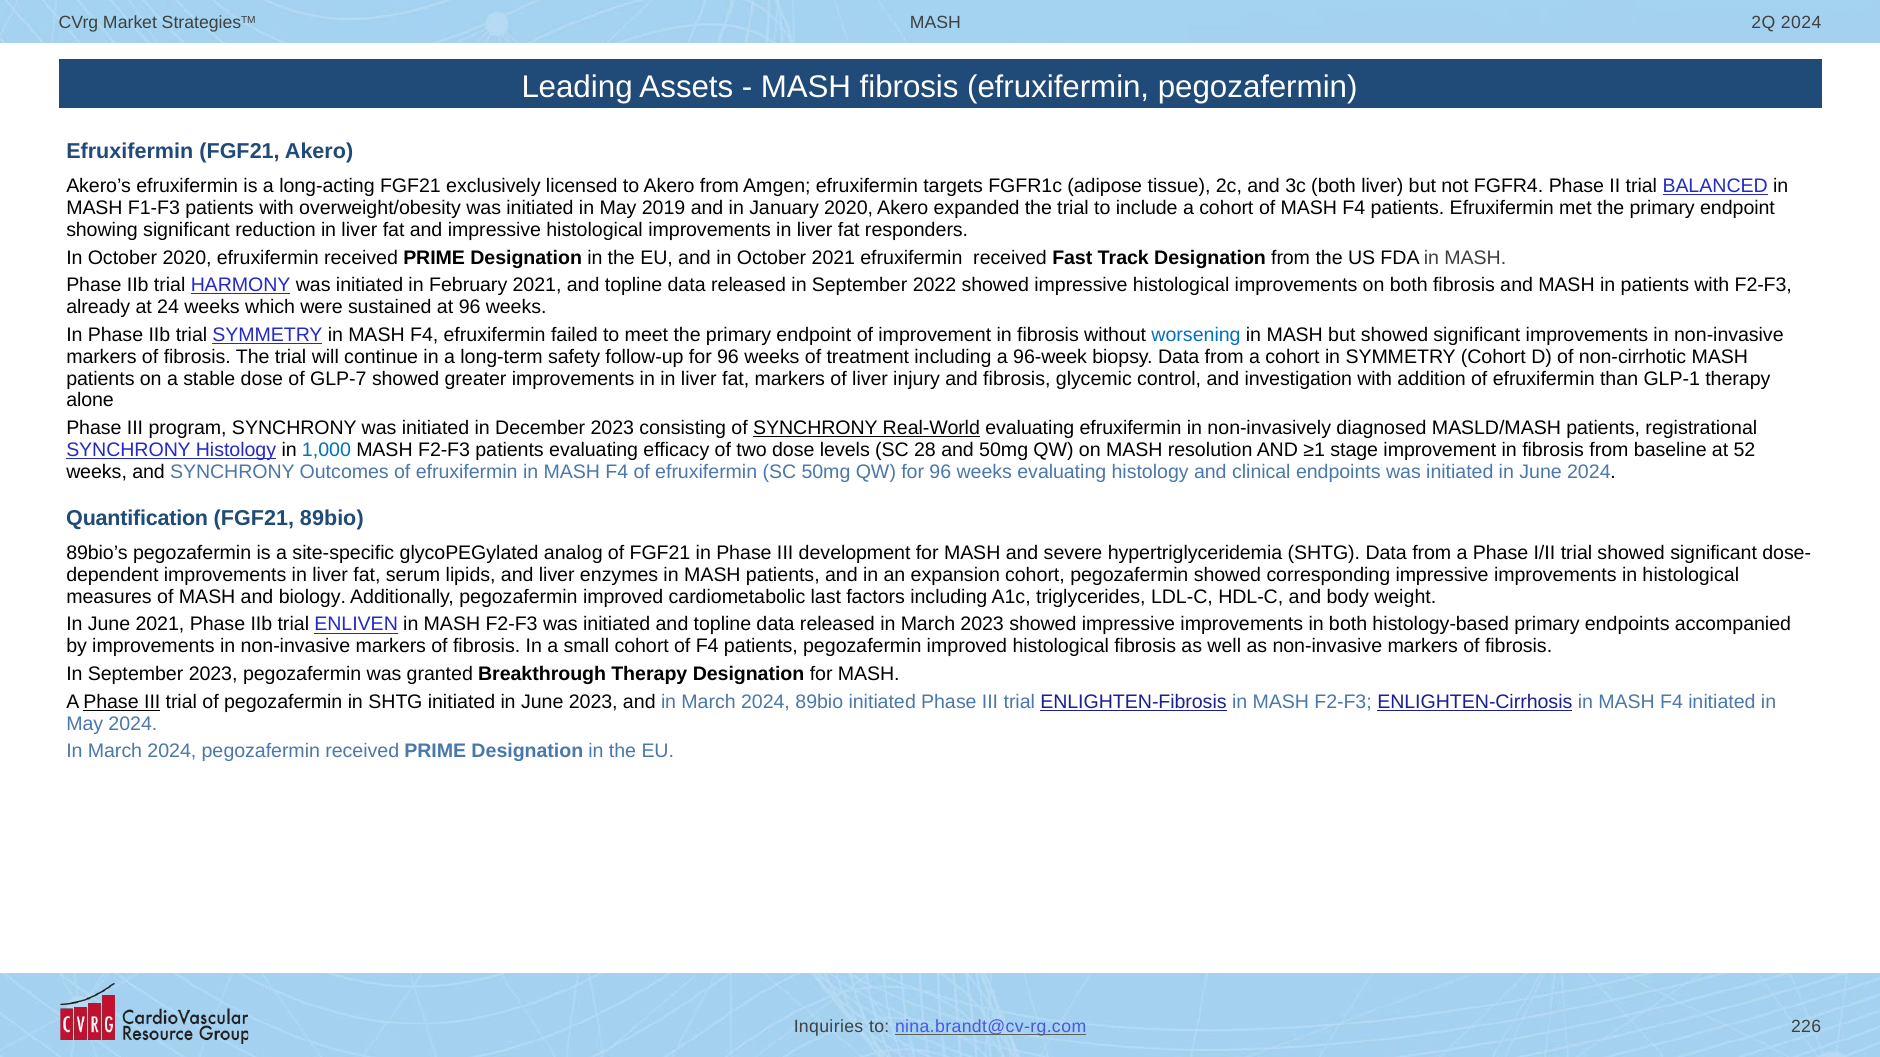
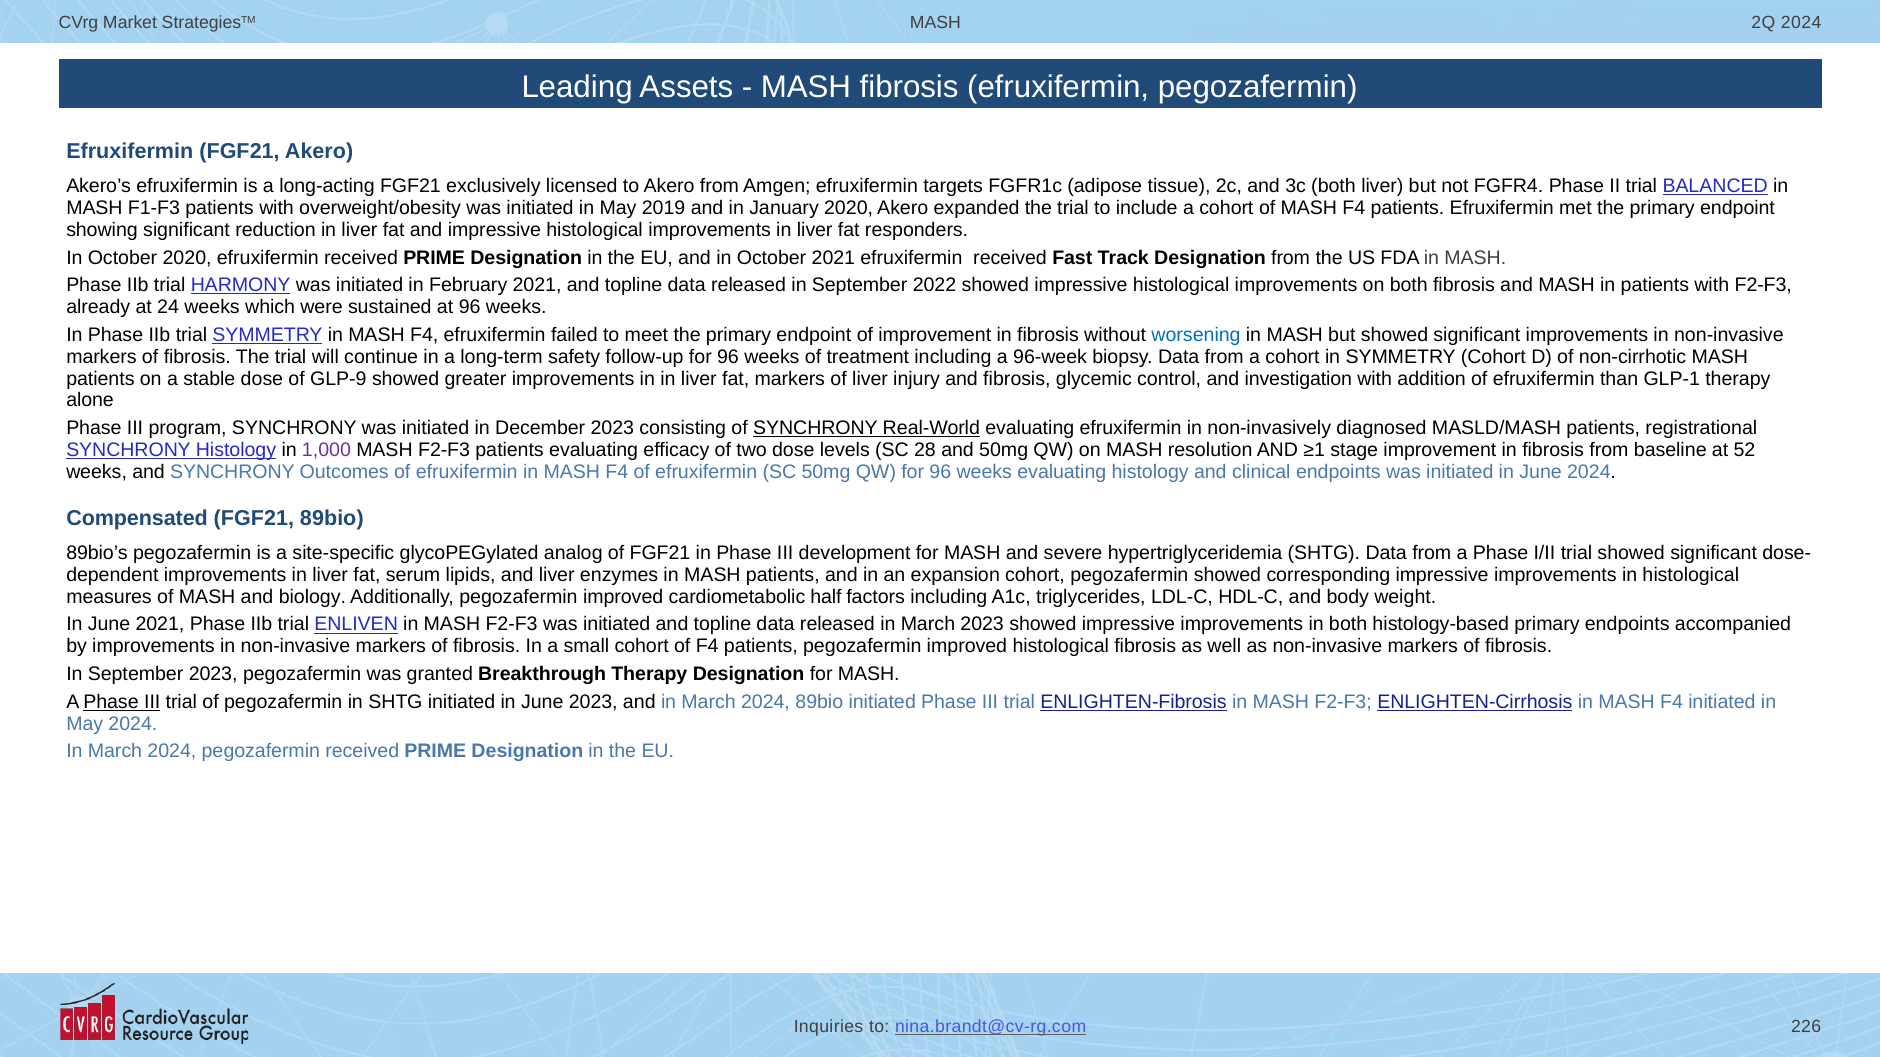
GLP-7: GLP-7 -> GLP-9 (338, 379)
1,000 colour: blue -> purple (326, 450)
Quantification: Quantification -> Compensated (137, 519)
last: last -> half (826, 597)
